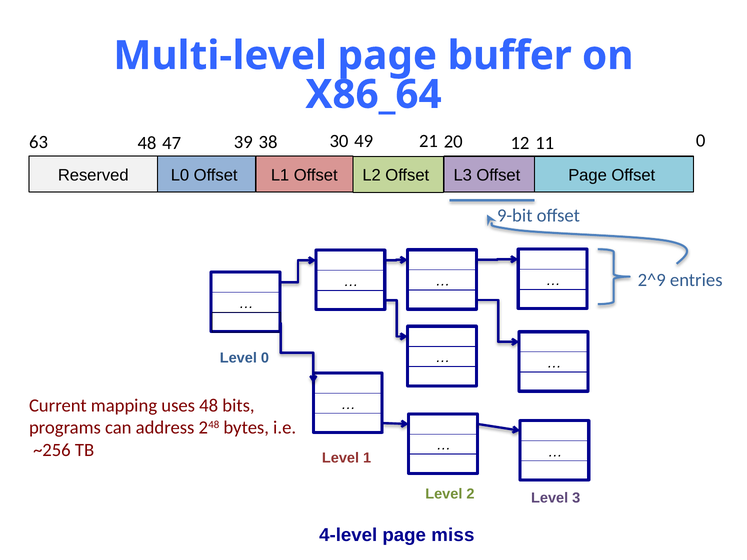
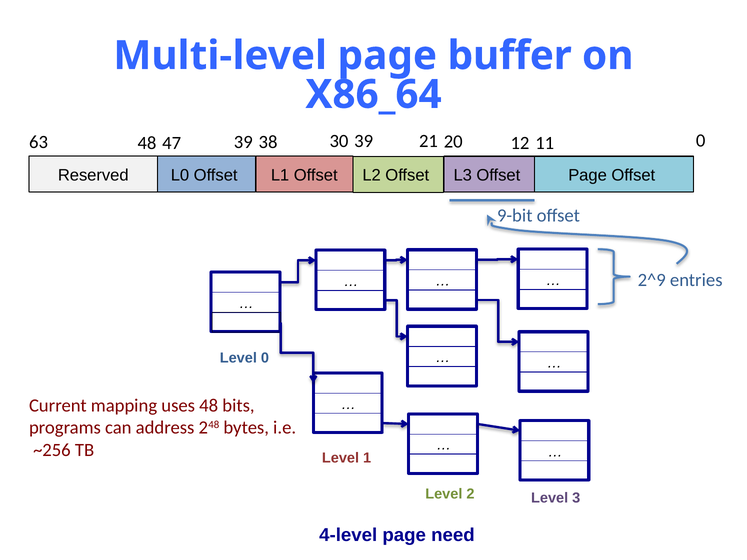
30 49: 49 -> 39 (364, 141)
miss: miss -> need (453, 535)
